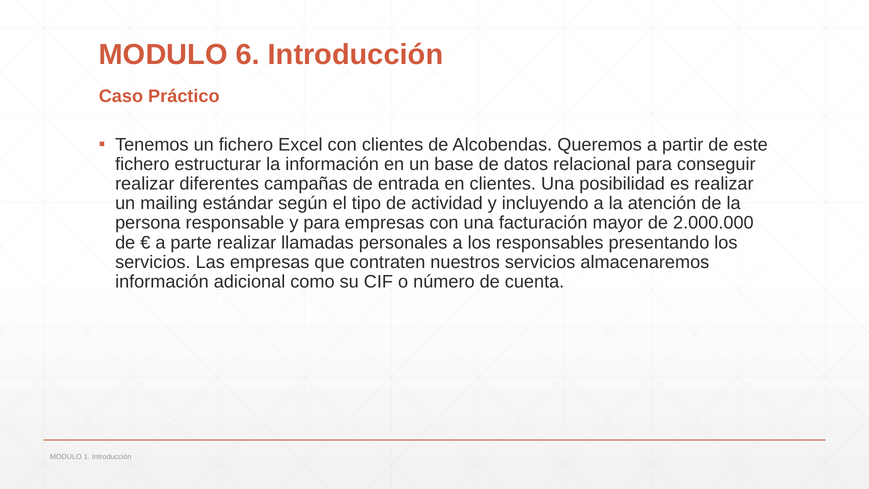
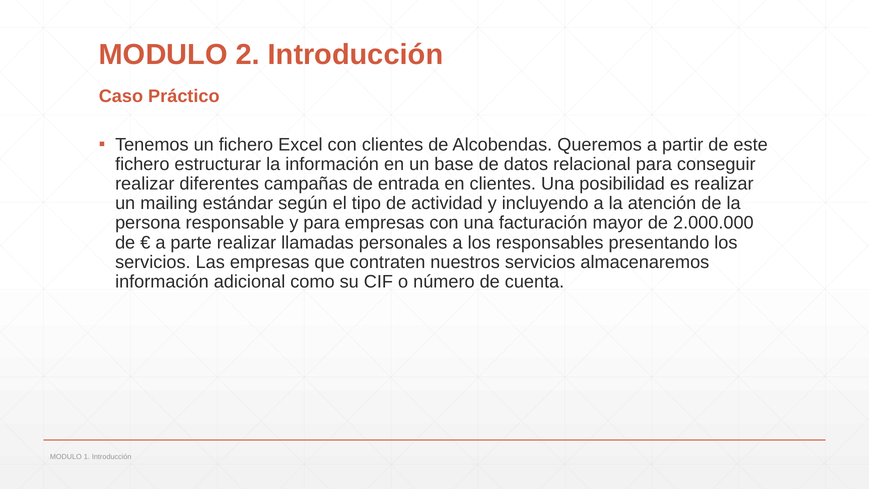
6: 6 -> 2 (248, 55)
